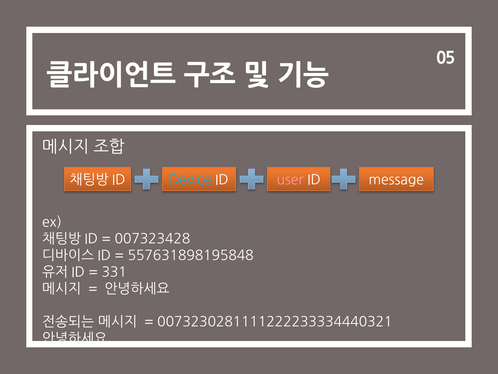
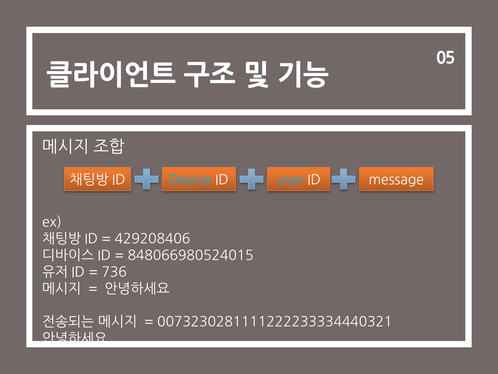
user colour: pink -> light blue (290, 180)
007323428: 007323428 -> 429208406 (152, 239)
557631898195848: 557631898195848 -> 848066980524015 (191, 255)
331: 331 -> 736 (114, 272)
